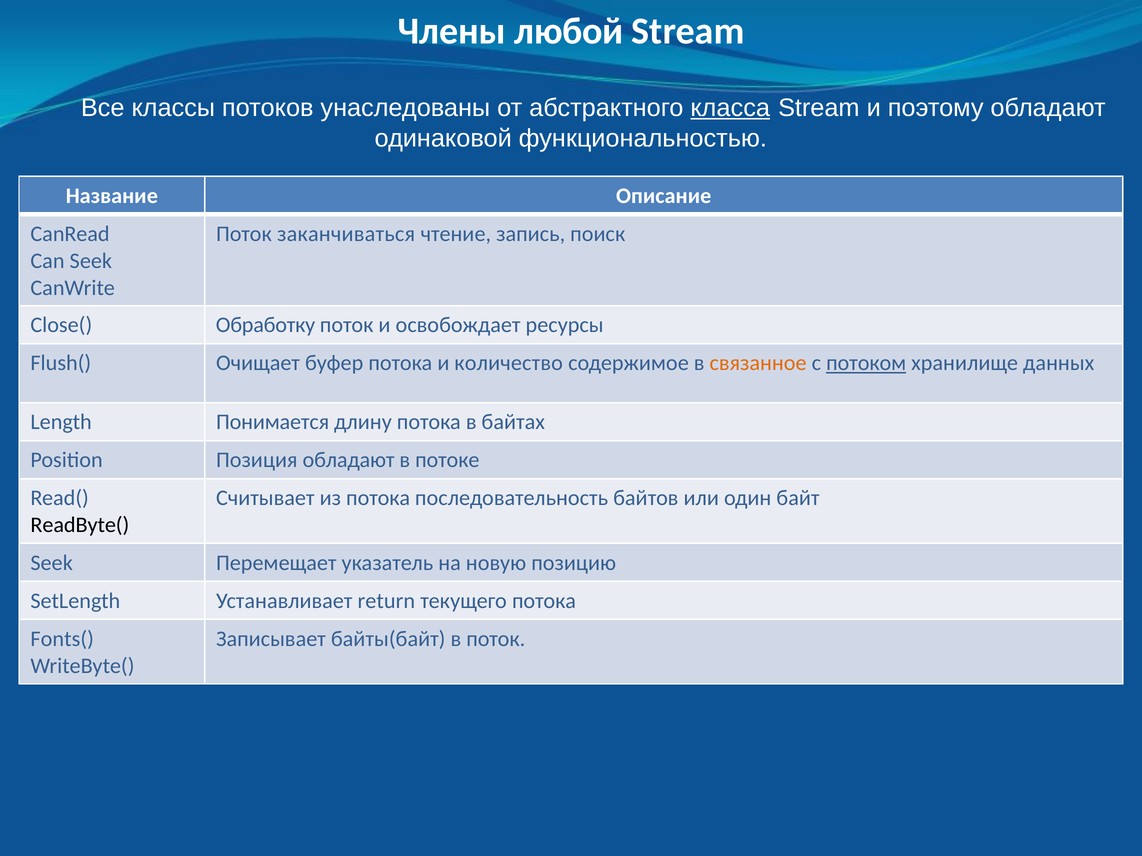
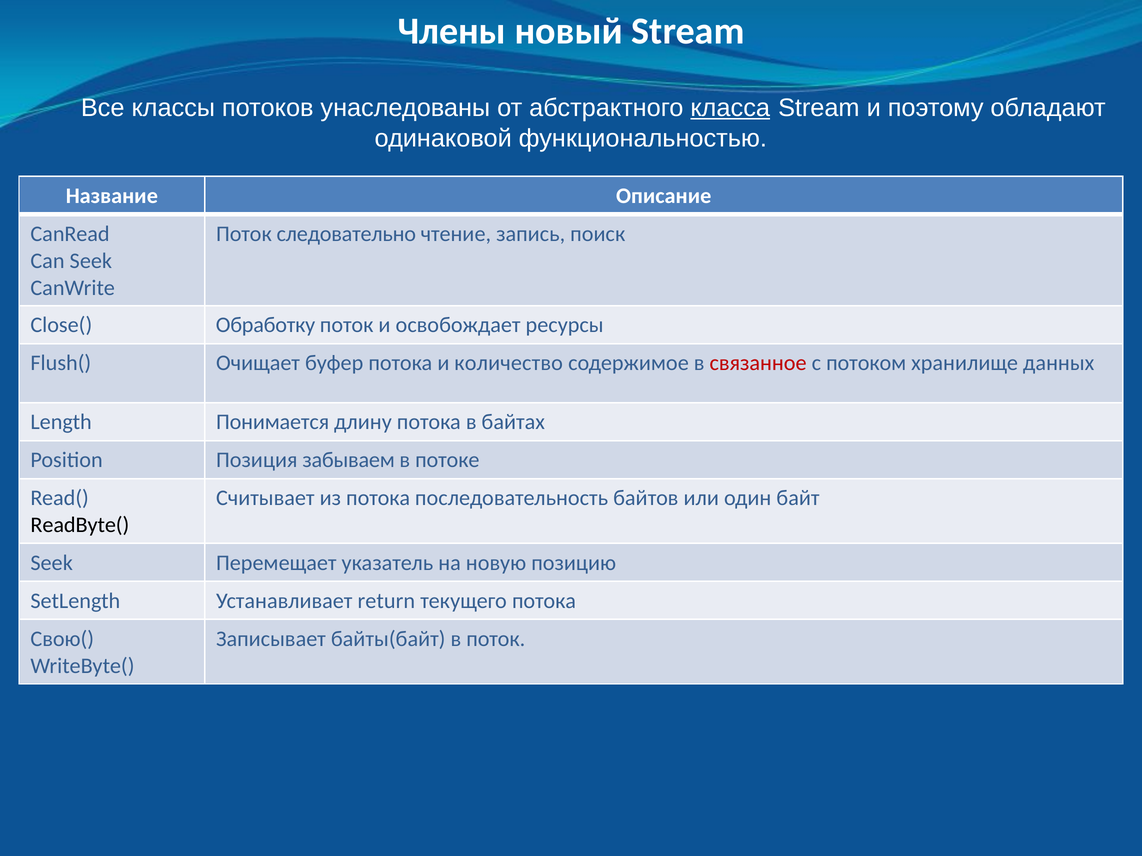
любой: любой -> новый (569, 31)
заканчиваться: заканчиваться -> следовательно (346, 234)
связанное colour: orange -> red (758, 363)
потоком underline: present -> none (866, 363)
Позиция обладают: обладают -> забываем (349, 460)
Fonts(: Fonts( -> Свою( (62, 639)
